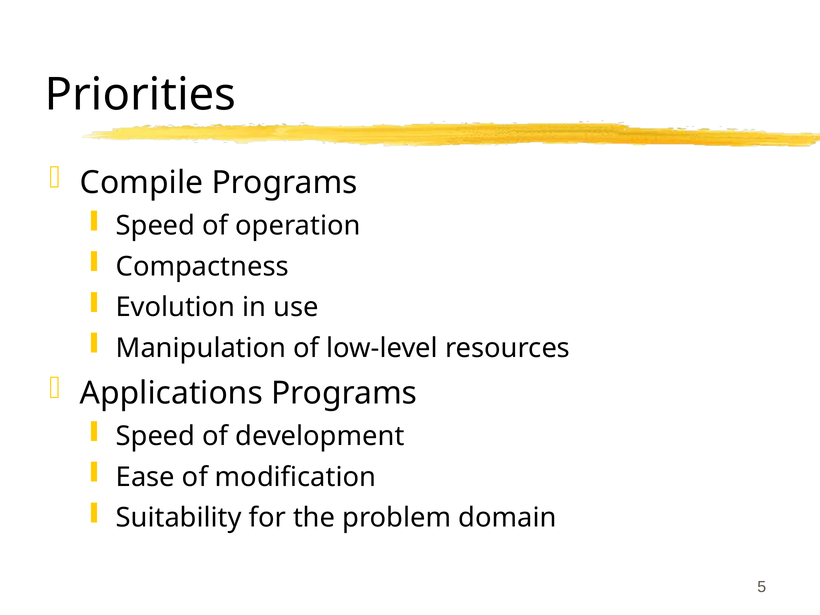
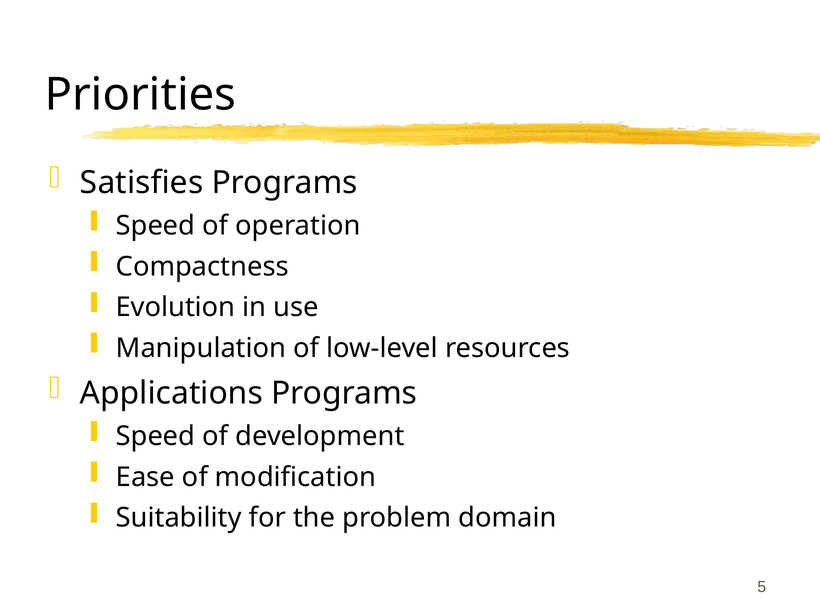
Compile: Compile -> Satisfies (142, 183)
